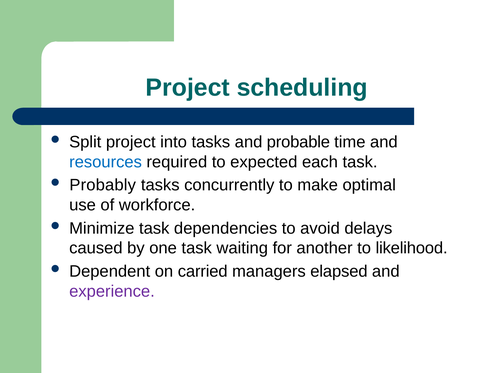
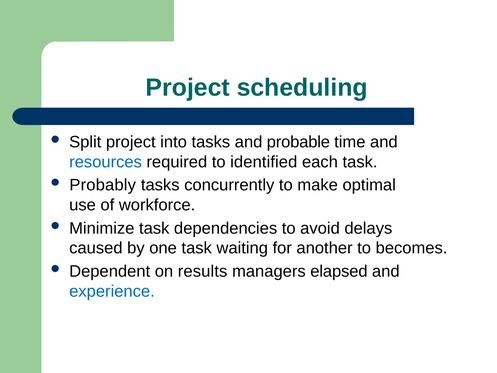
expected: expected -> identified (264, 162)
likelihood: likelihood -> becomes (412, 248)
carried: carried -> results (203, 271)
experience colour: purple -> blue (112, 291)
